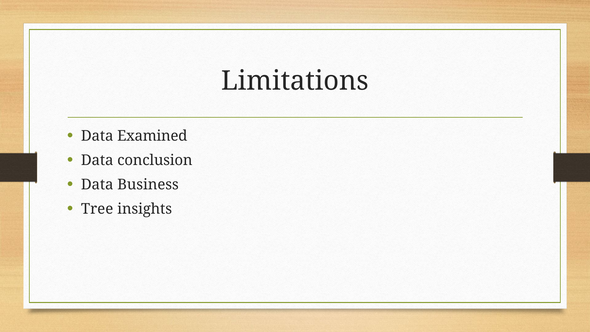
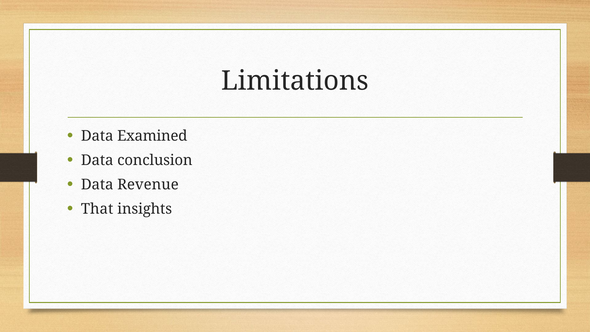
Business: Business -> Revenue (148, 185)
Tree: Tree -> That (97, 209)
